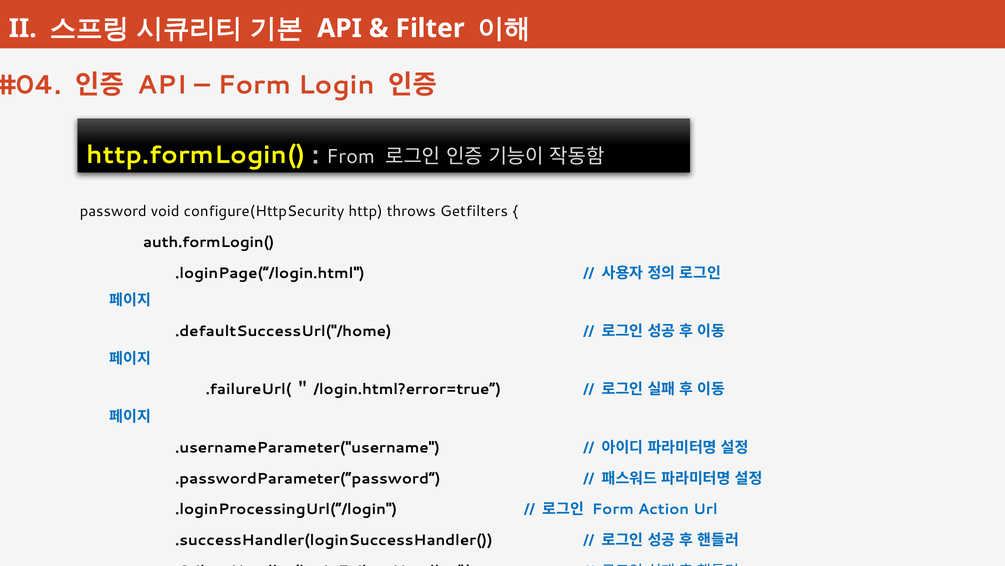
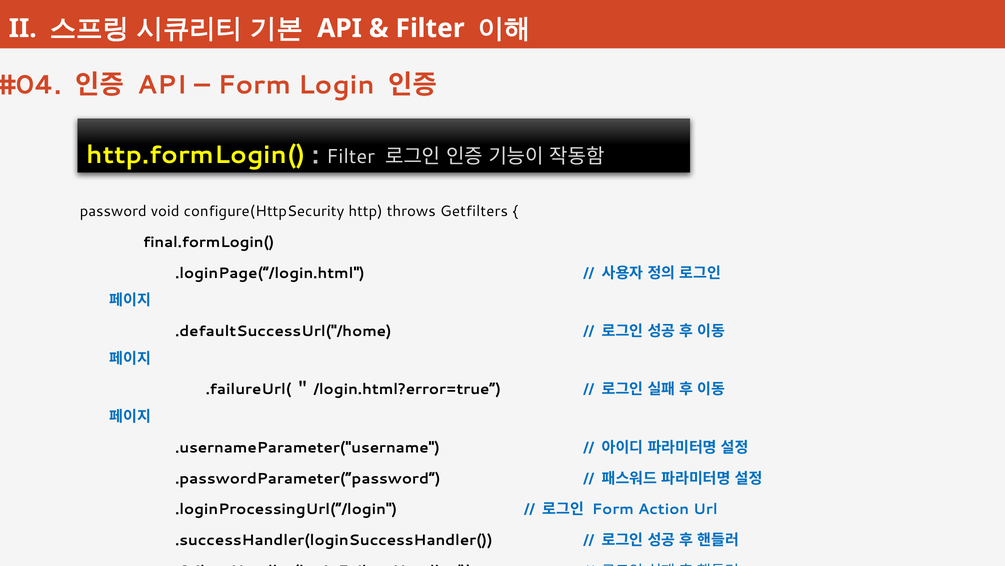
From: From -> Filter (351, 156)
auth.formLogin(: auth.formLogin( -> final.formLogin( (209, 242)
